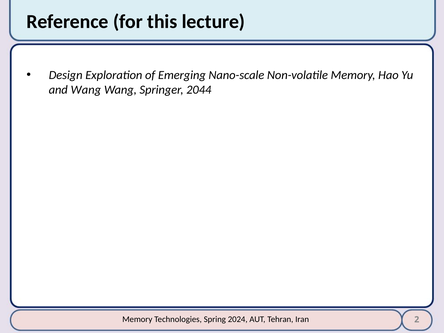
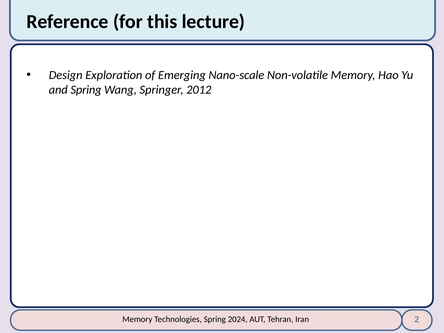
and Wang: Wang -> Spring (86, 90)
2044: 2044 -> 2012 (199, 90)
